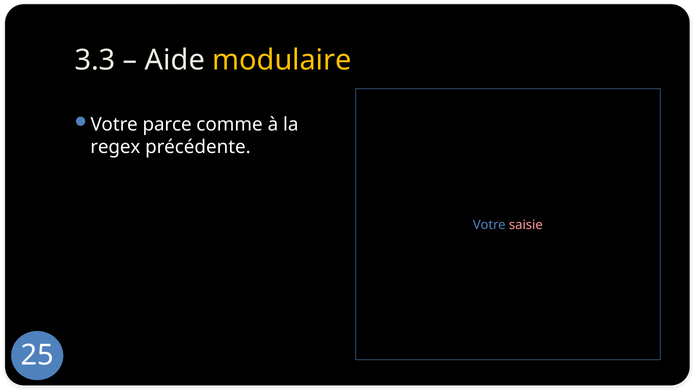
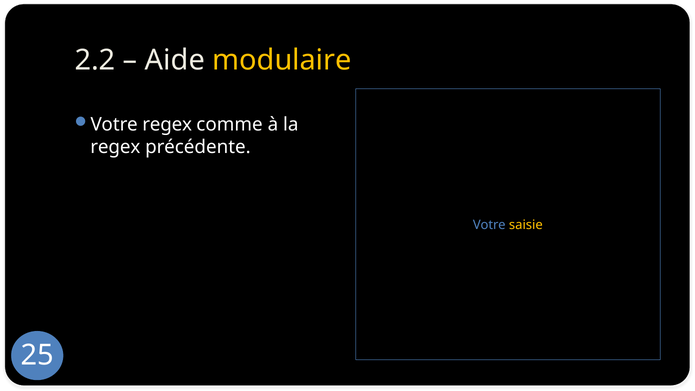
3.3: 3.3 -> 2.2 (95, 60)
Votre parce: parce -> regex (167, 124)
saisie colour: pink -> yellow (526, 225)
